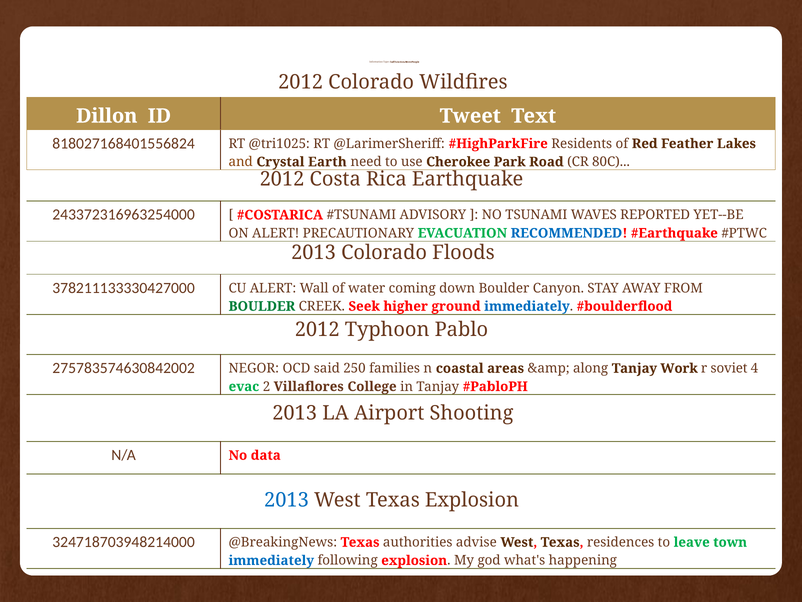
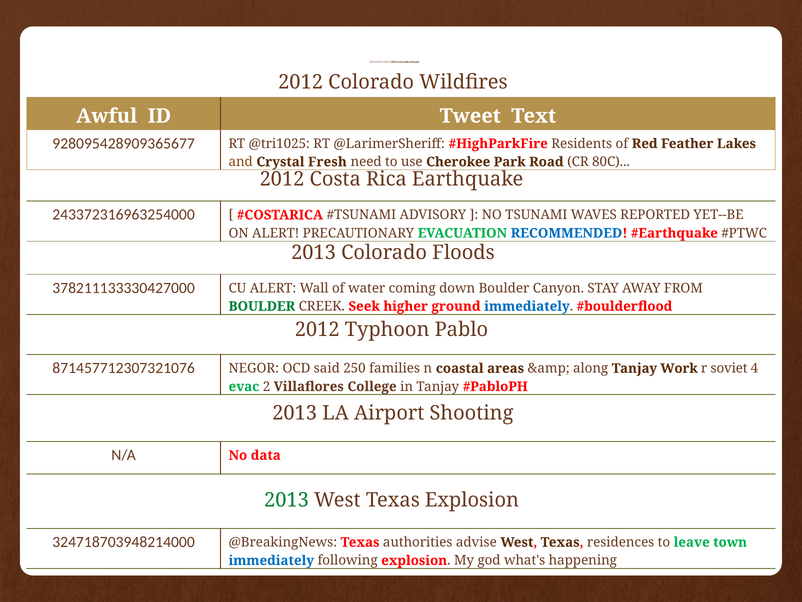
Dillon: Dillon -> Awful (107, 116)
818027168401556824: 818027168401556824 -> 928095428909365677 (124, 143)
Earth: Earth -> Fresh (327, 162)
275783574630842002: 275783574630842002 -> 871457712307321076 (124, 368)
2013 colour: blue -> green (286, 500)
